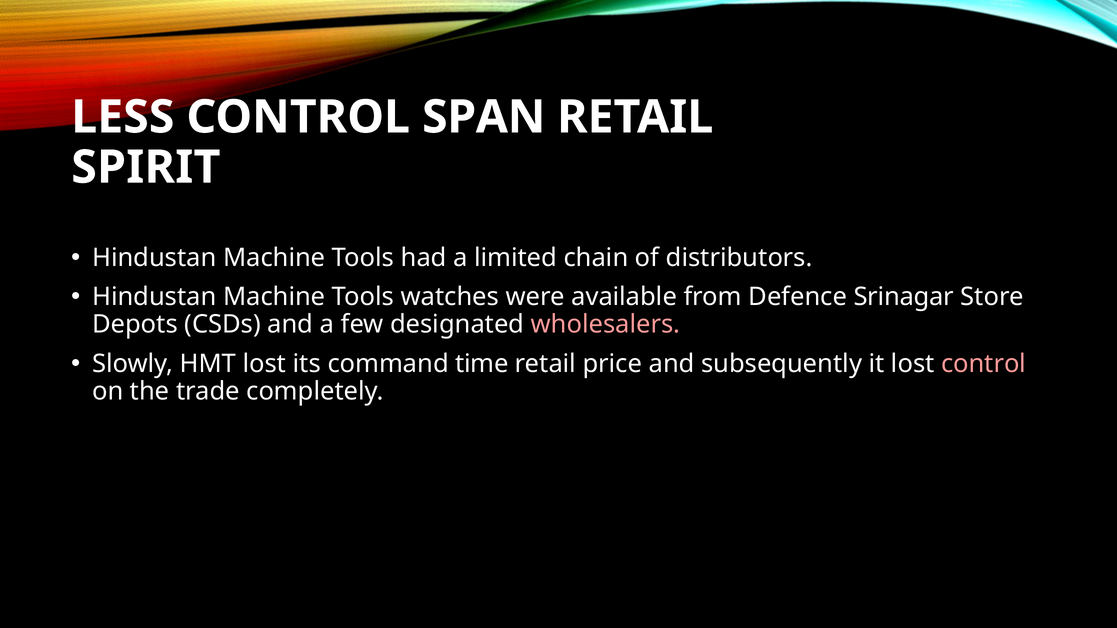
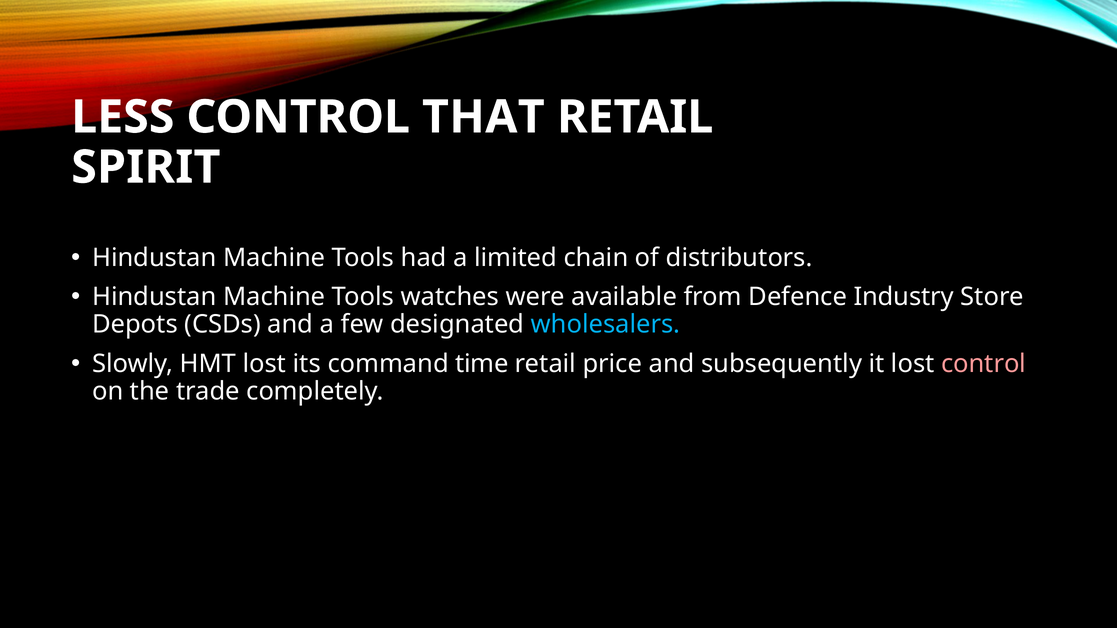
SPAN: SPAN -> THAT (483, 117)
Srinagar: Srinagar -> Industry (904, 297)
wholesalers colour: pink -> light blue (606, 325)
